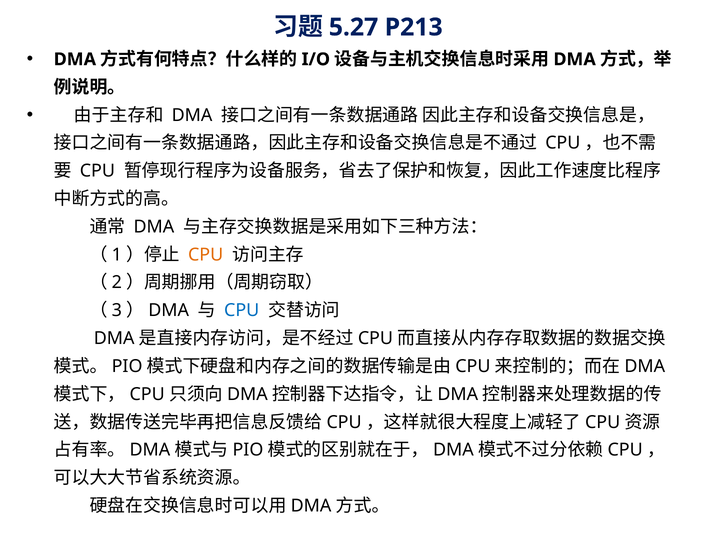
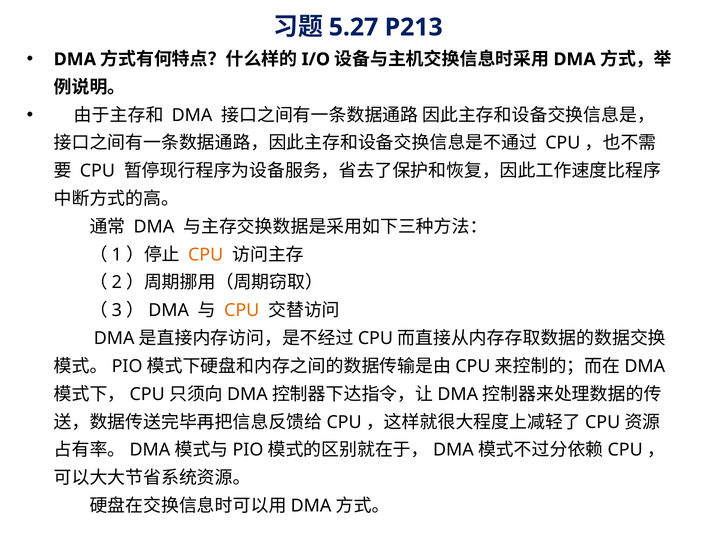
CPU colour: blue -> orange (242, 310)
